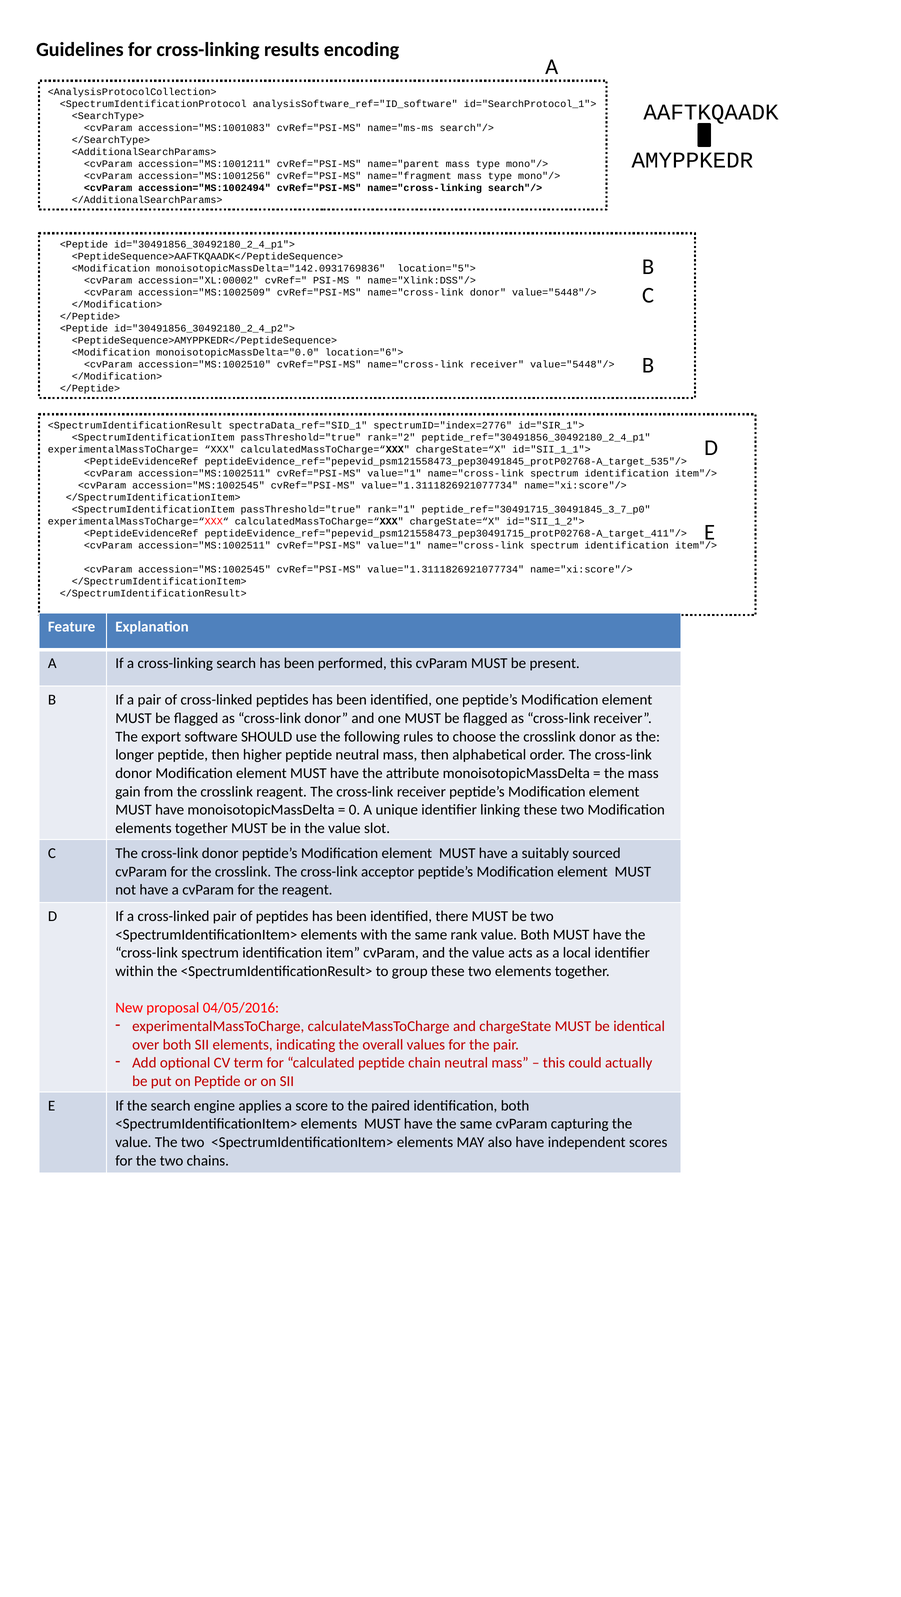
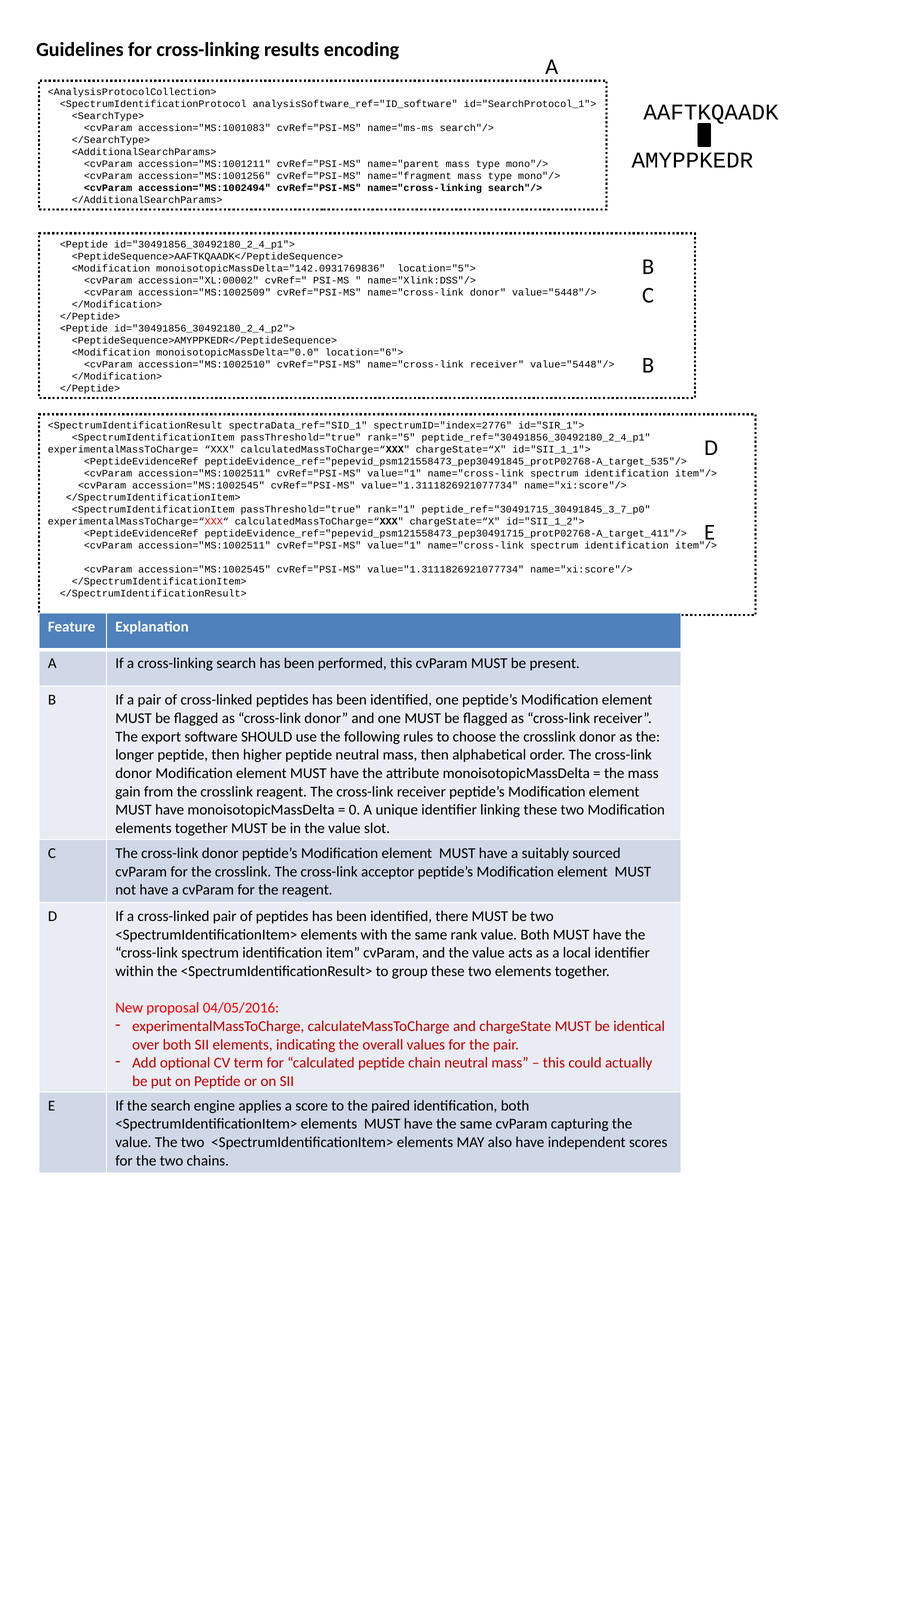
rank="2: rank="2 -> rank="5 (391, 437)
